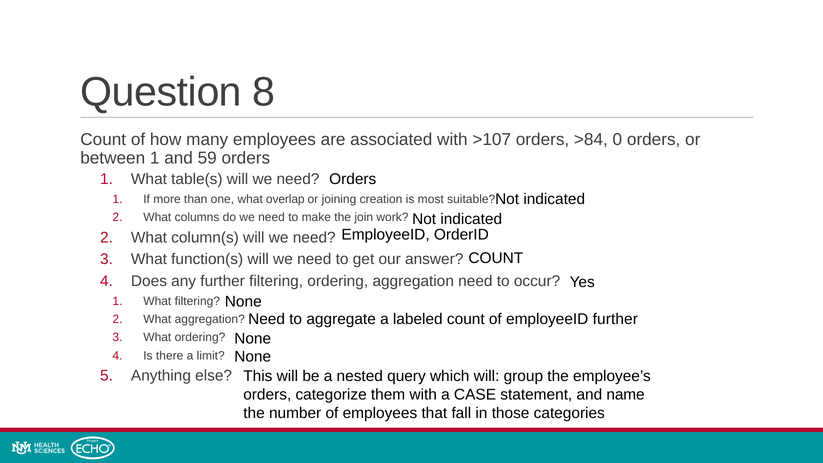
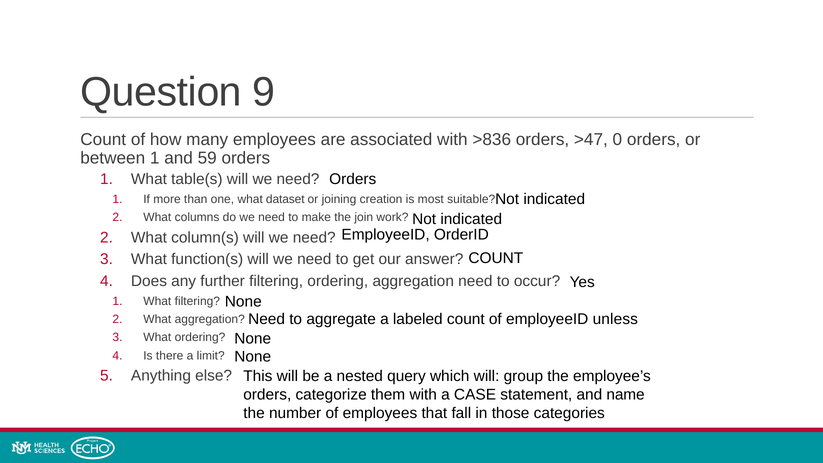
8: 8 -> 9 (264, 92)
>107: >107 -> >836 (492, 140)
>84: >84 -> >47 (591, 140)
overlap: overlap -> dataset (285, 199)
employeeID further: further -> unless (615, 319)
